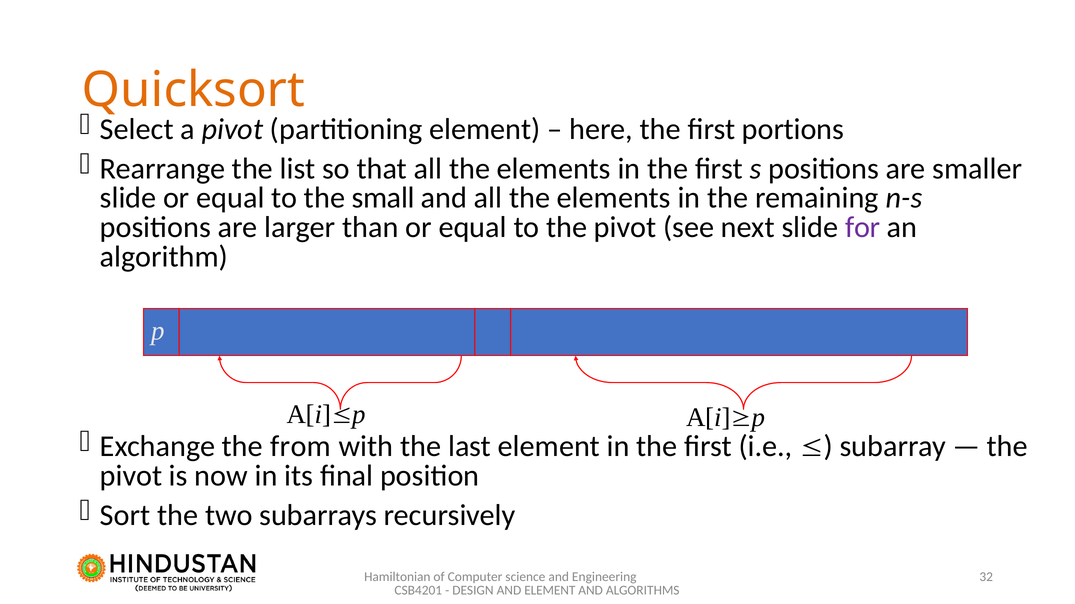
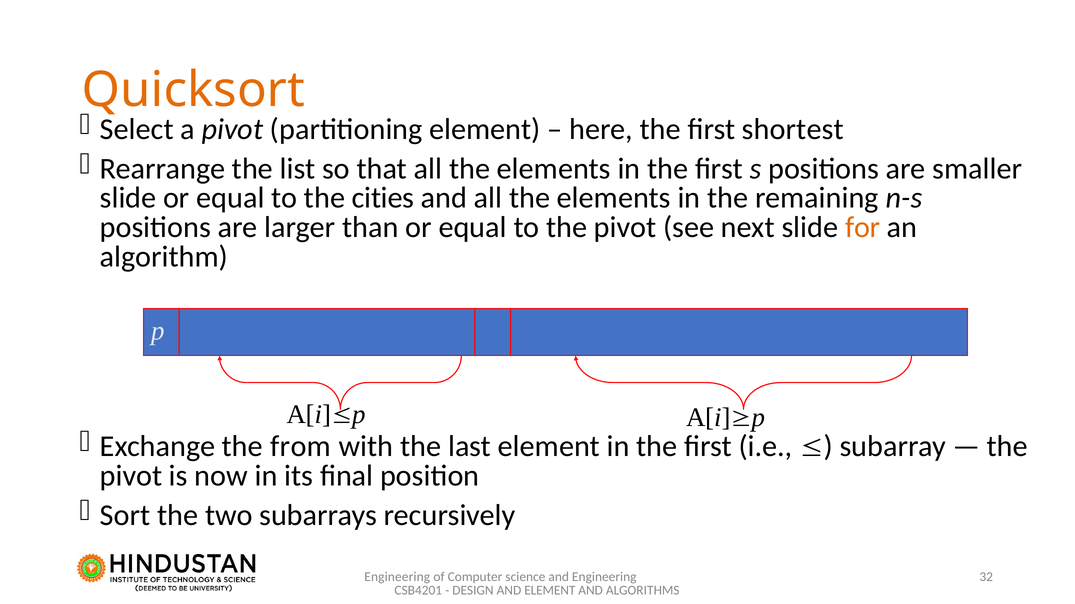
portions: portions -> shortest (793, 129)
small: small -> cities (383, 198)
for colour: purple -> orange (863, 228)
Hamiltonian: Hamiltonian -> Engineering (397, 577)
